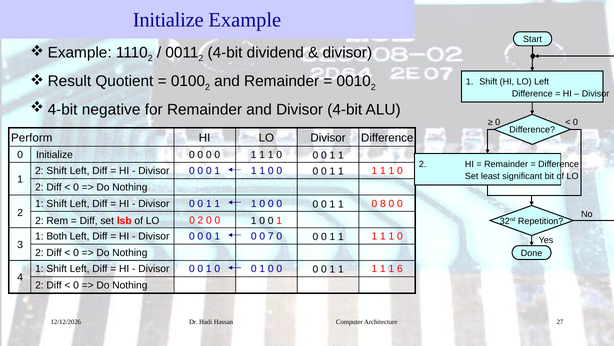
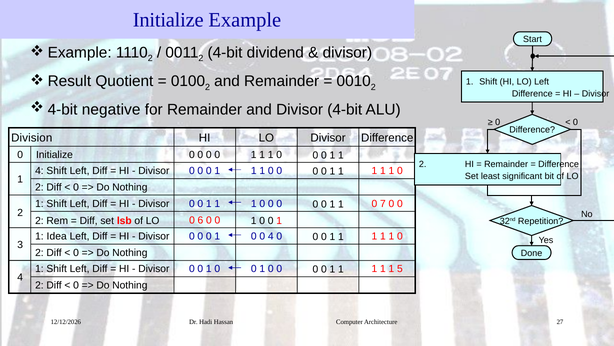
Perform: Perform -> Division (32, 138)
2: 2 -> 4 (39, 171)
8: 8 -> 7 (383, 204)
2: 2 -> 6 (200, 220)
Both: Both -> Idea (57, 236)
0 0 7: 7 -> 4 (271, 236)
6: 6 -> 5 (400, 268)
